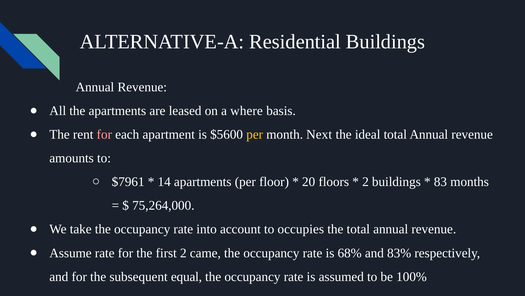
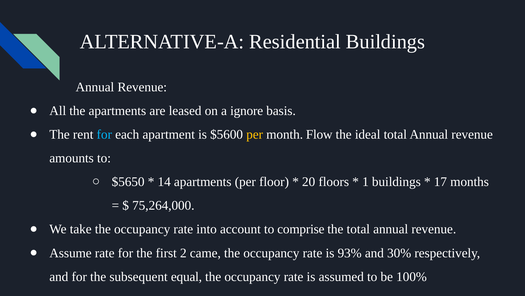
where: where -> ignore (247, 111)
for colour: pink -> light blue (104, 134)
Next: Next -> Flow (319, 134)
$7961: $7961 -> $5650 (128, 182)
2: 2 -> 1 (365, 182)
83: 83 -> 17 (440, 182)
occupies: occupies -> comprise (301, 229)
68%: 68% -> 93% (350, 252)
83%: 83% -> 30% (399, 252)
